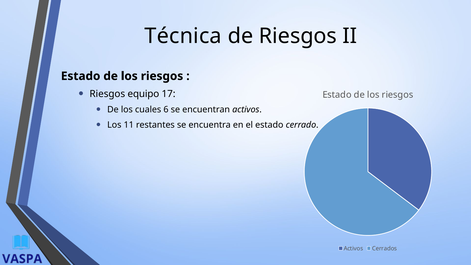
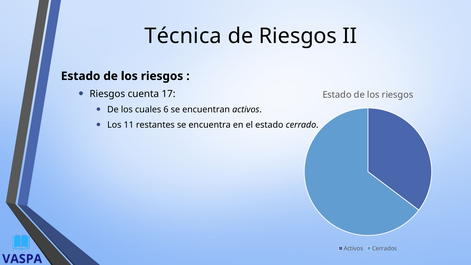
equipo: equipo -> cuenta (143, 94)
